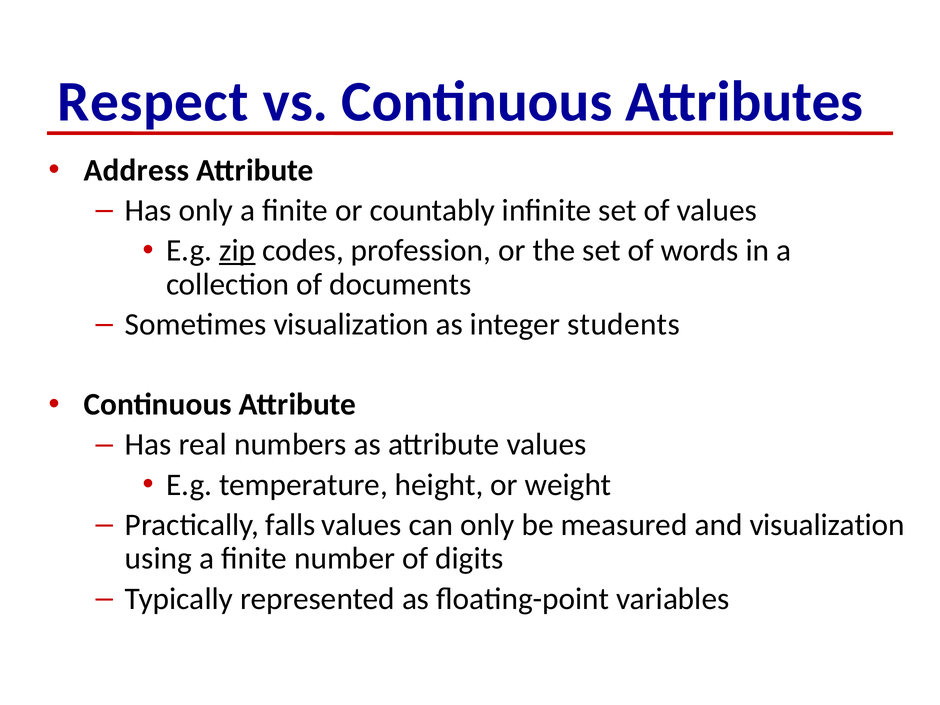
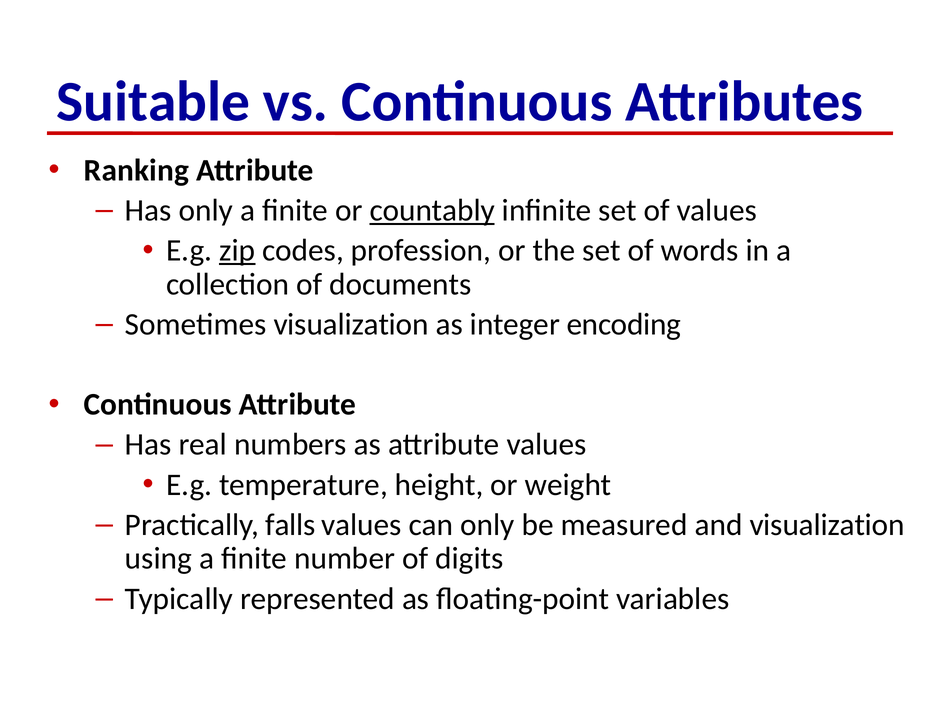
Respect: Respect -> Suitable (153, 102)
Address: Address -> Ranking (136, 170)
countably underline: none -> present (432, 210)
students: students -> encoding (624, 324)
